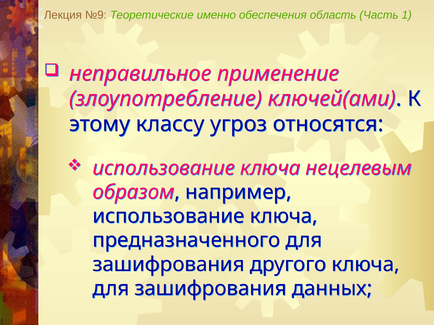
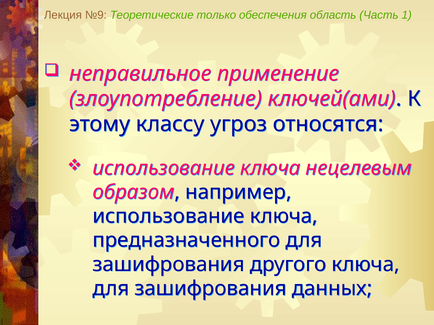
именно: именно -> только (216, 15)
